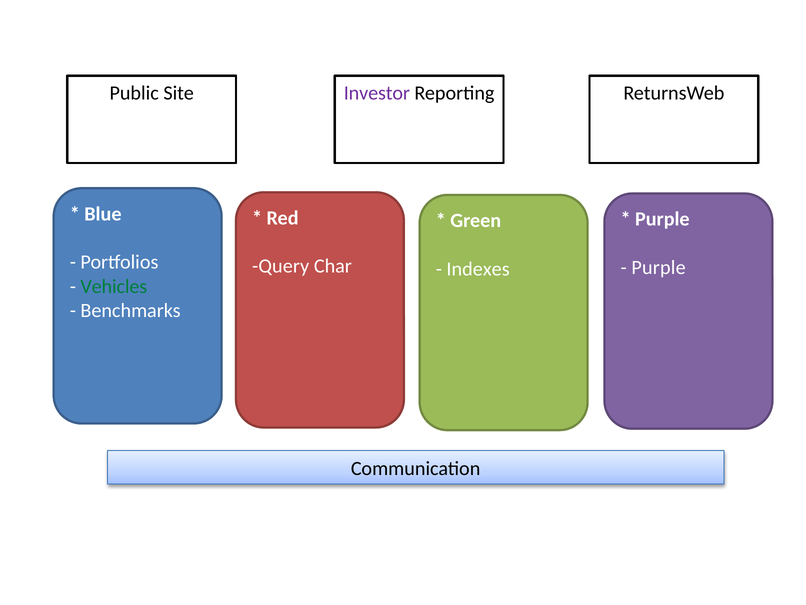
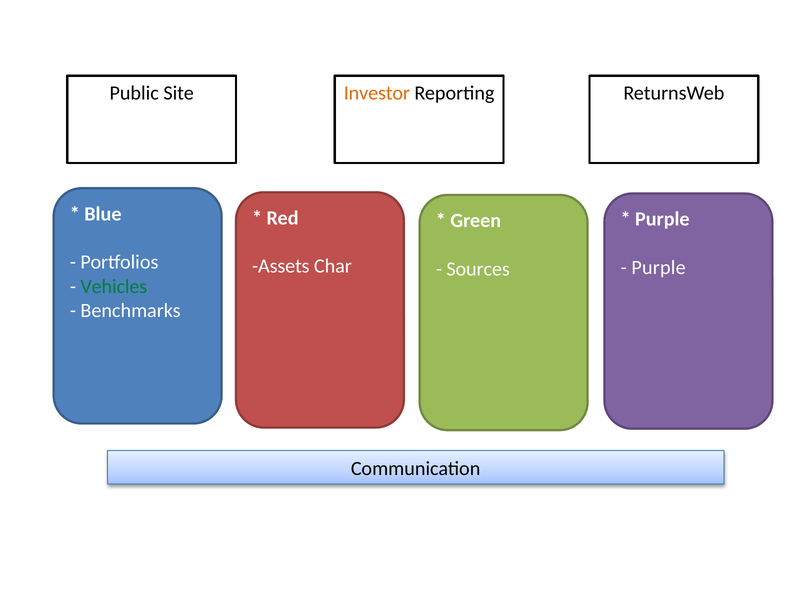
Investor colour: purple -> orange (377, 93)
Query: Query -> Assets (281, 266)
Indexes: Indexes -> Sources (478, 269)
